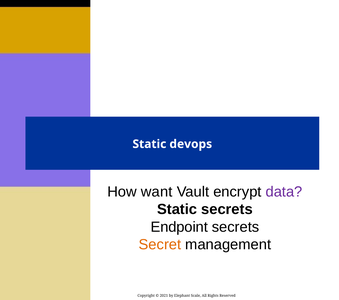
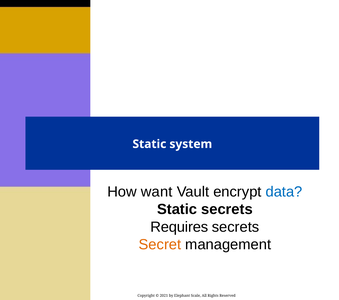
devops: devops -> system (191, 144)
data colour: purple -> blue (284, 192)
Endpoint: Endpoint -> Requires (179, 227)
